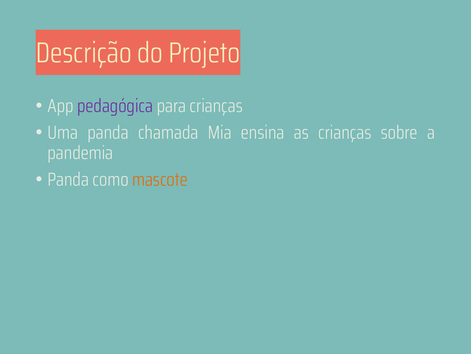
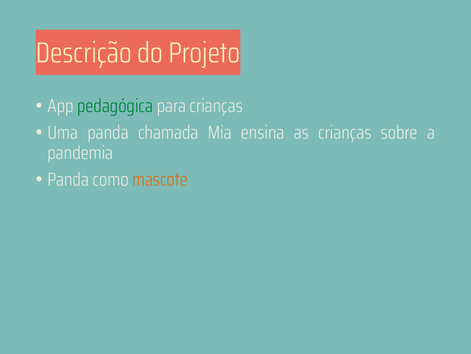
pedagógica colour: purple -> green (115, 106)
